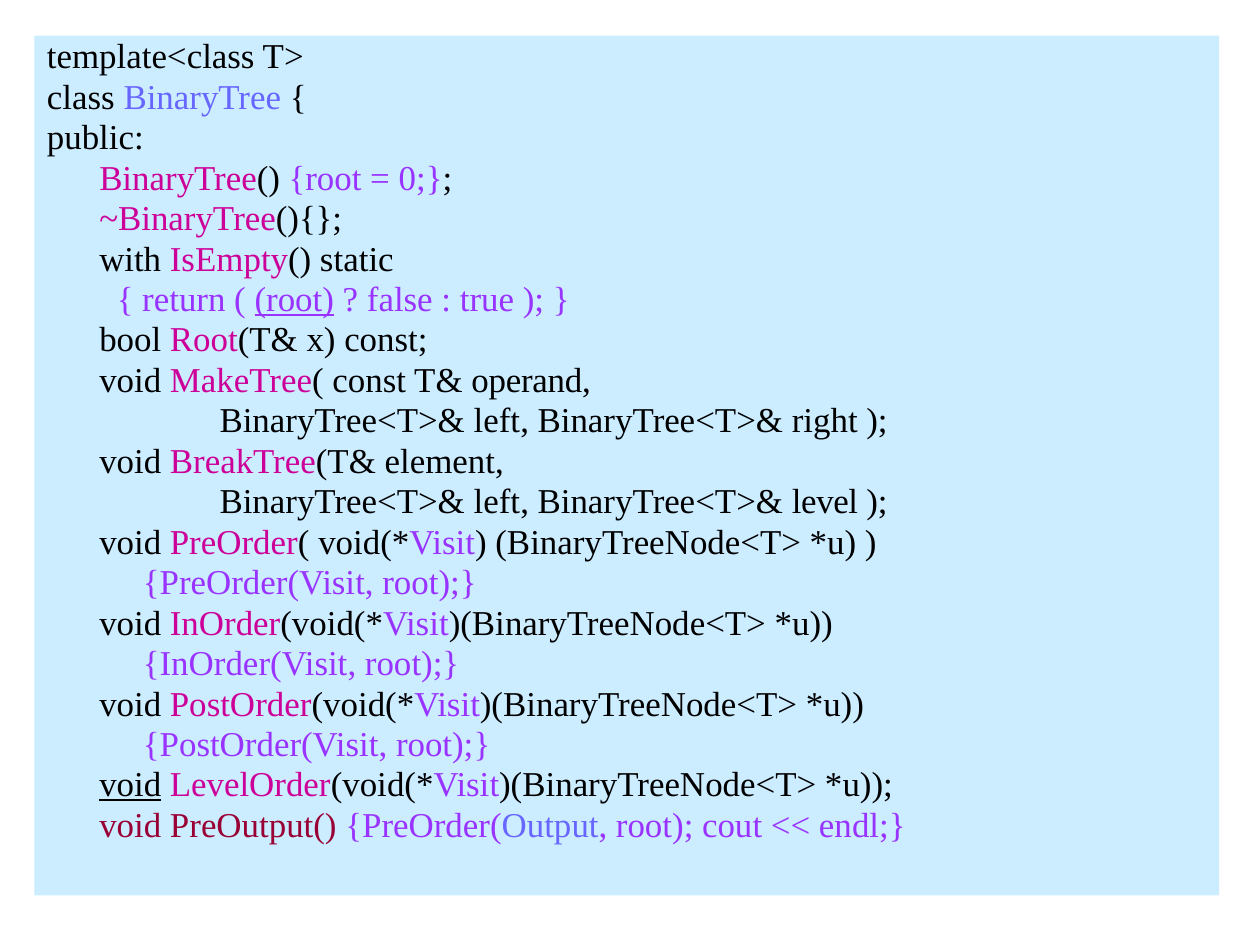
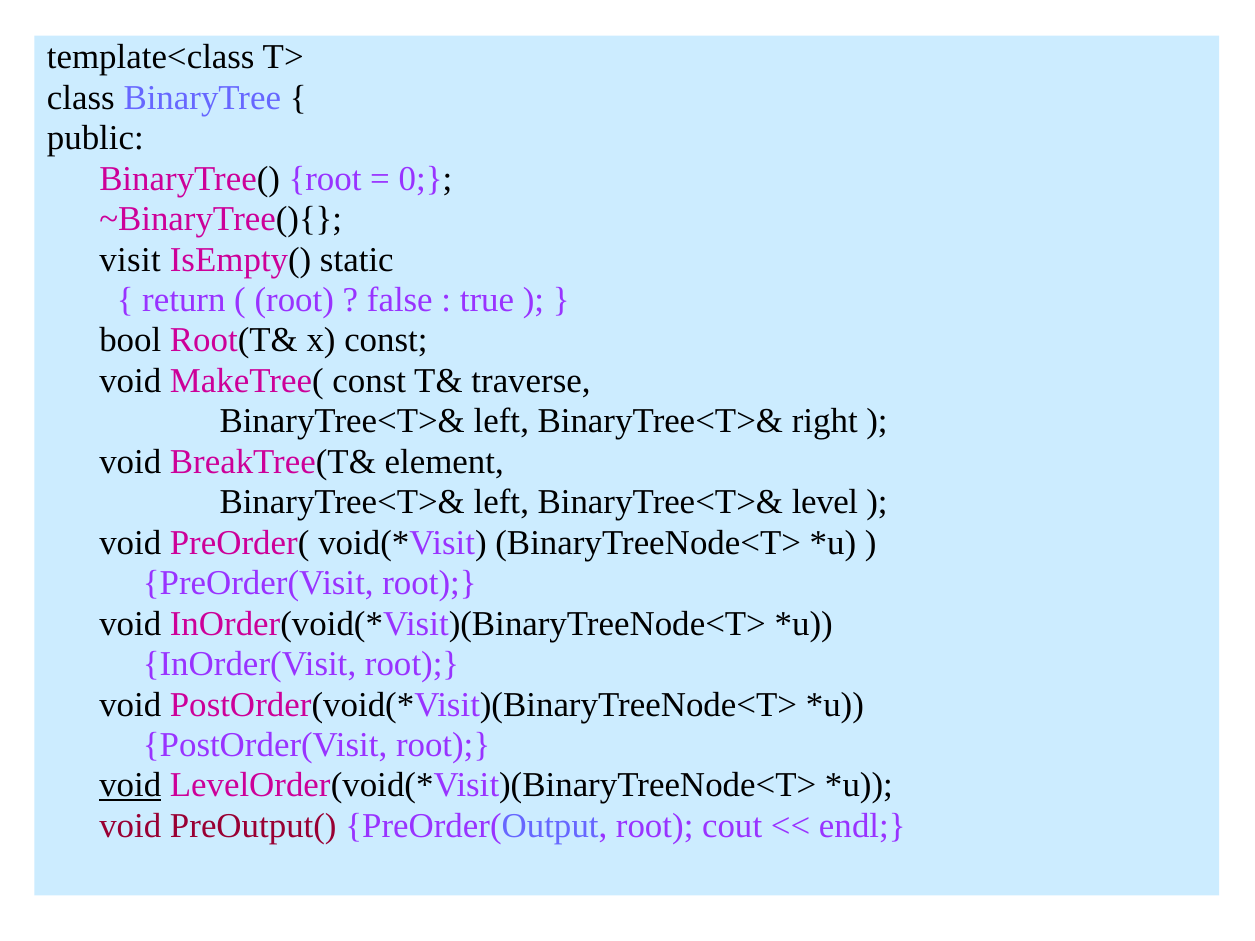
with: with -> visit (130, 260)
root underline: present -> none (294, 300)
operand: operand -> traverse (531, 381)
